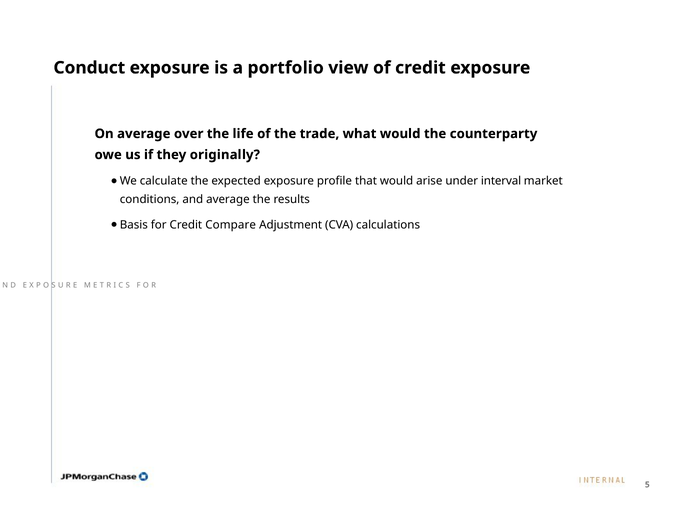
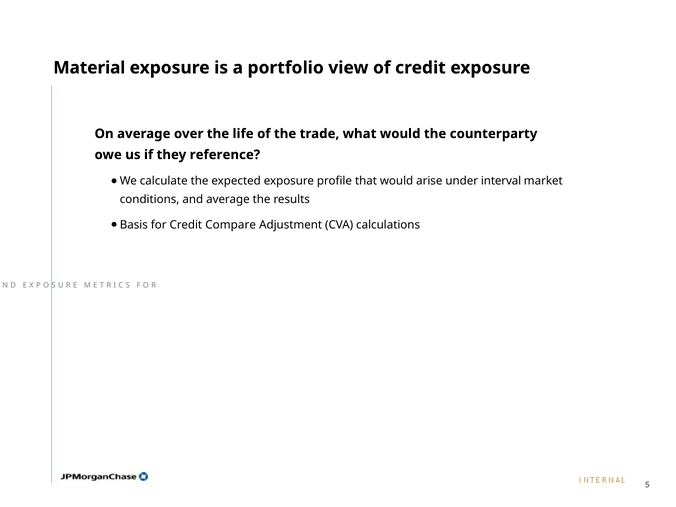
Conduct: Conduct -> Material (89, 68)
originally: originally -> reference (225, 155)
